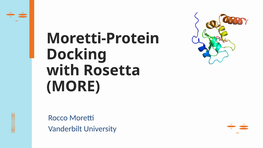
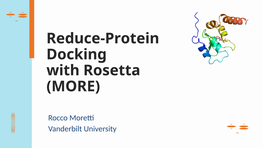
Moretti-Protein: Moretti-Protein -> Reduce-Protein (103, 38)
